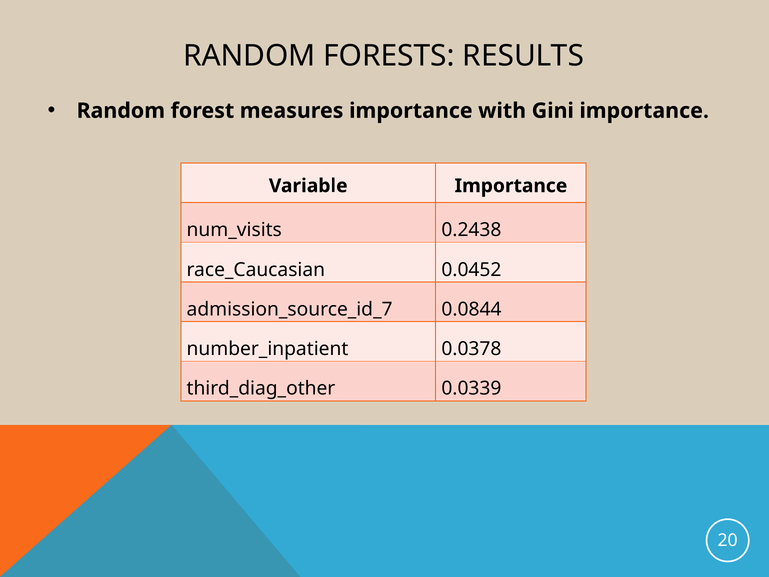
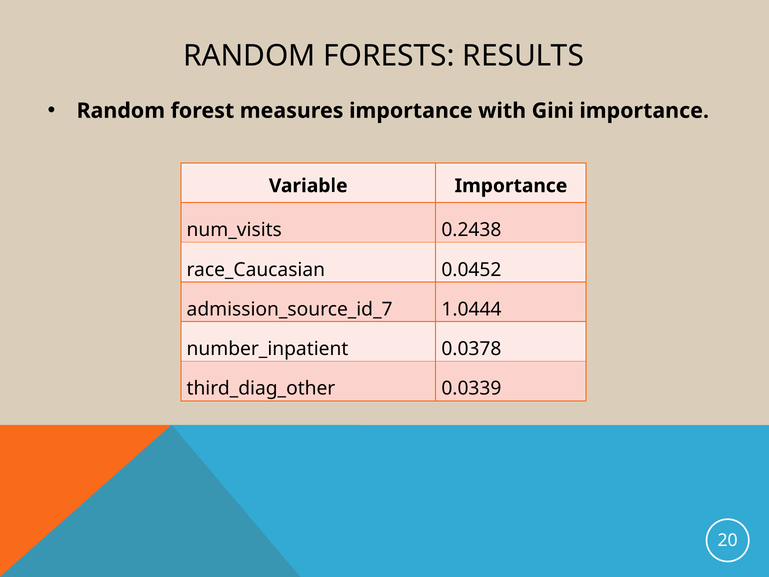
0.0844: 0.0844 -> 1.0444 (471, 309)
